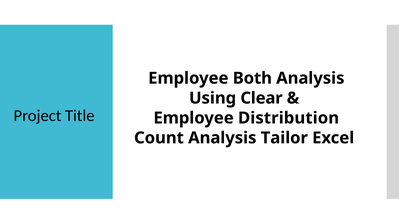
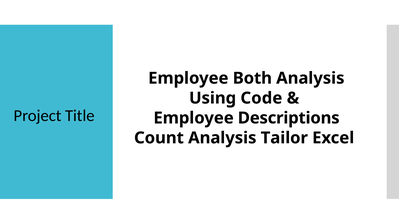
Clear: Clear -> Code (261, 98)
Distribution: Distribution -> Descriptions (289, 118)
